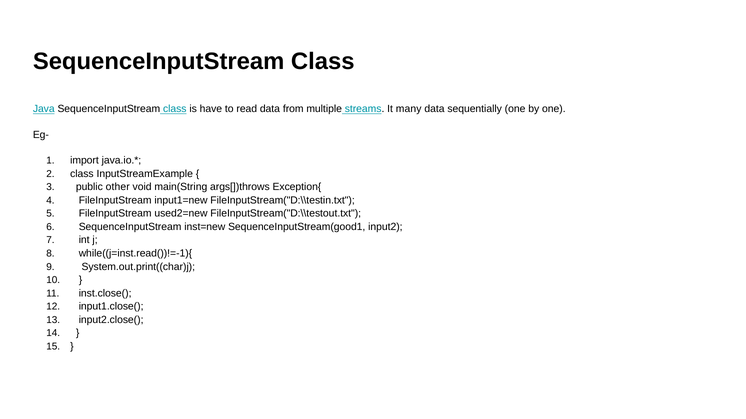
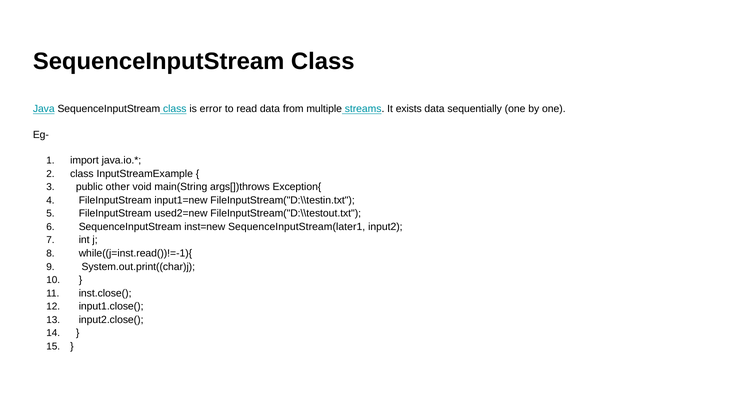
have: have -> error (211, 109)
many: many -> exists (409, 109)
SequenceInputStream(good1: SequenceInputStream(good1 -> SequenceInputStream(later1 (297, 227)
